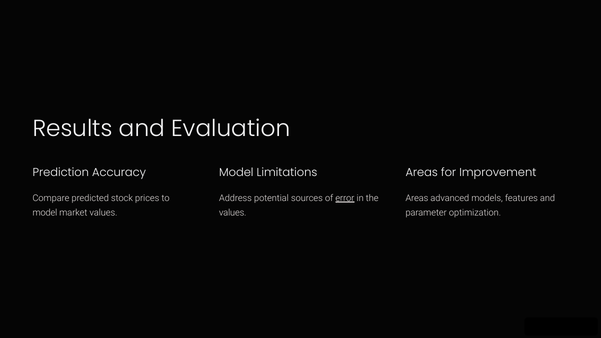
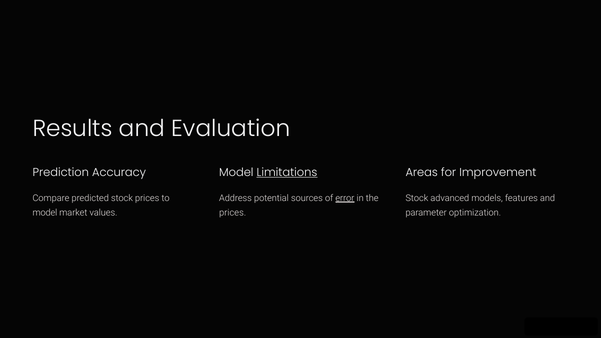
Limitations underline: none -> present (287, 172)
Areas: Areas -> Stock (417, 198)
values: values -> prices (233, 213)
